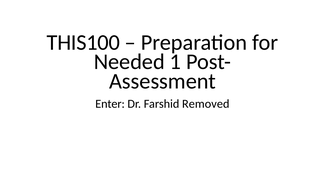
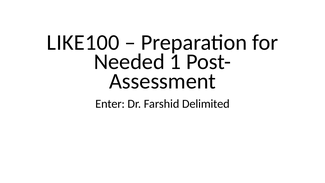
THIS100: THIS100 -> LIKE100 (83, 42)
Removed: Removed -> Delimited (206, 104)
